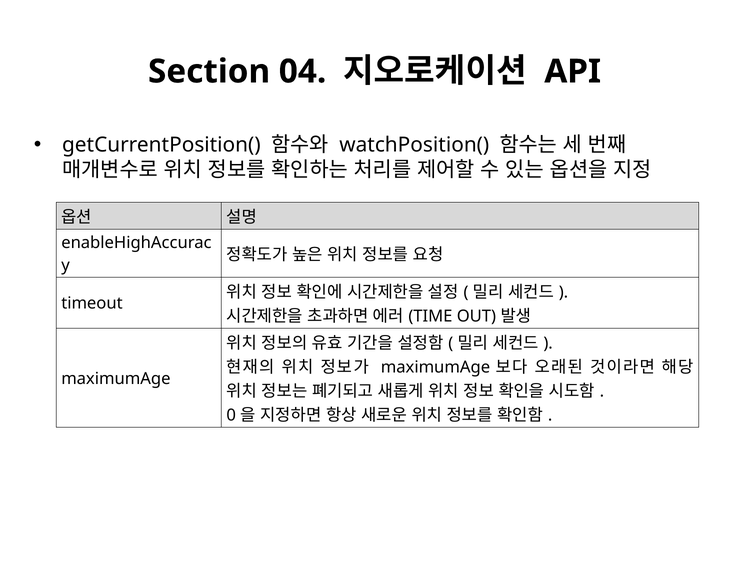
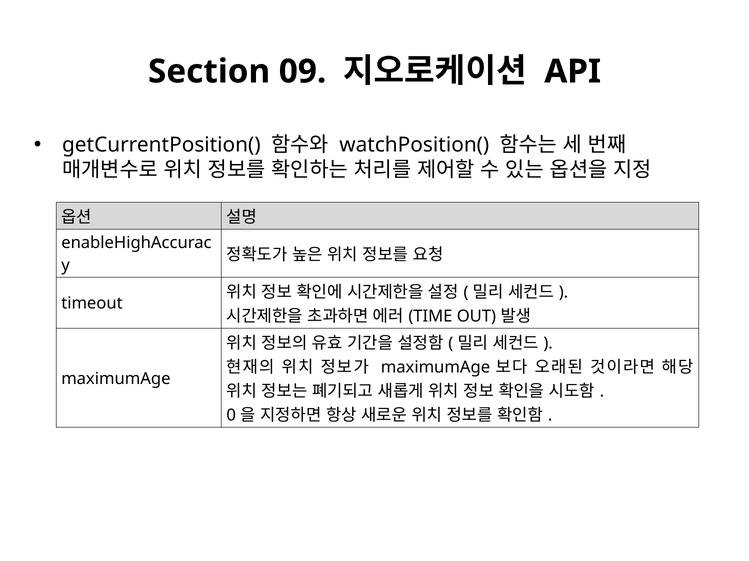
04: 04 -> 09 (303, 72)
